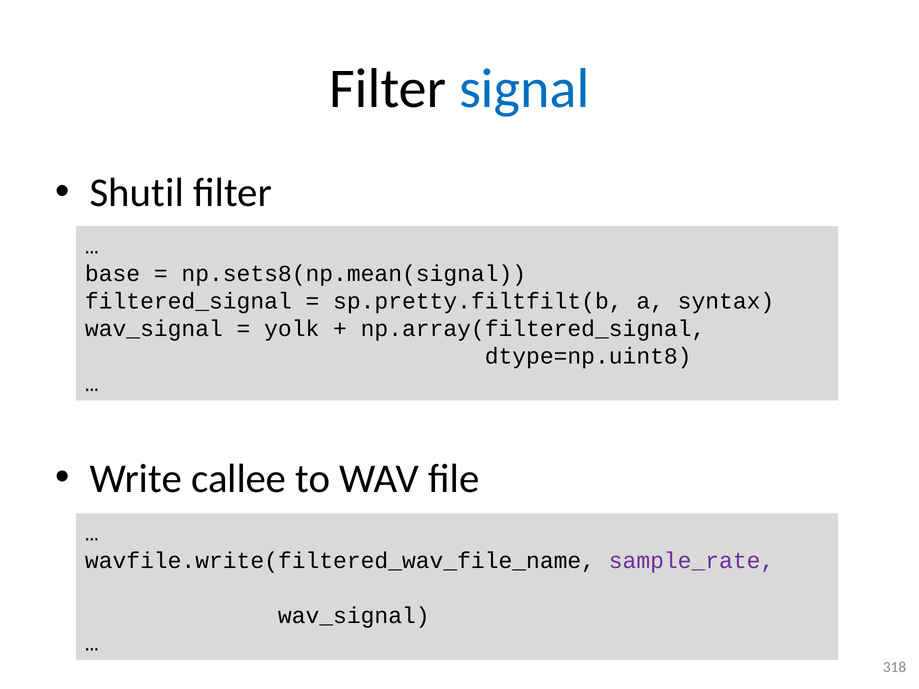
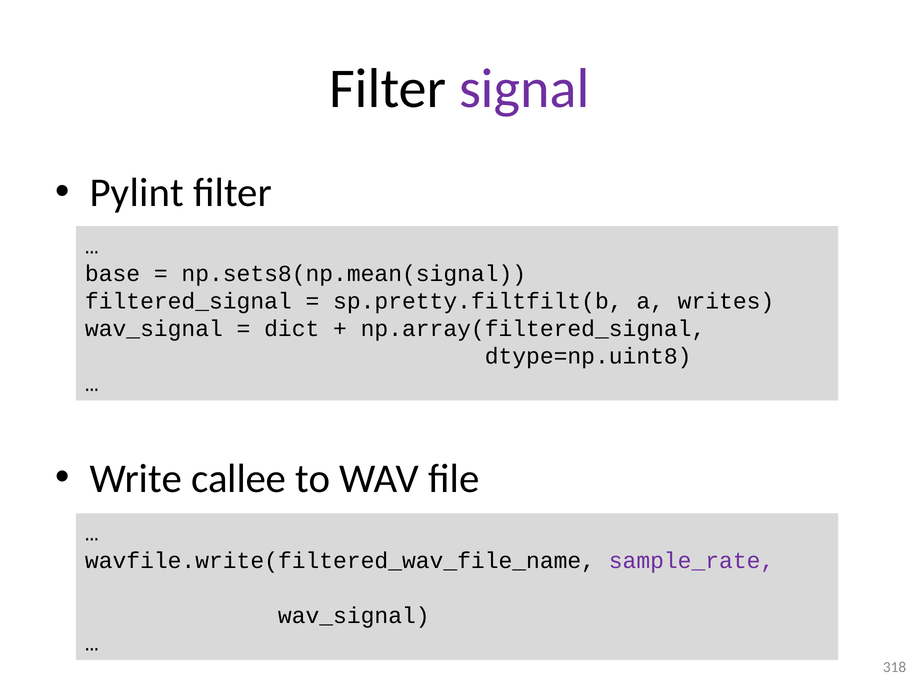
signal colour: blue -> purple (524, 89)
Shutil: Shutil -> Pylint (137, 193)
syntax: syntax -> writes (726, 301)
yolk: yolk -> dict (292, 329)
